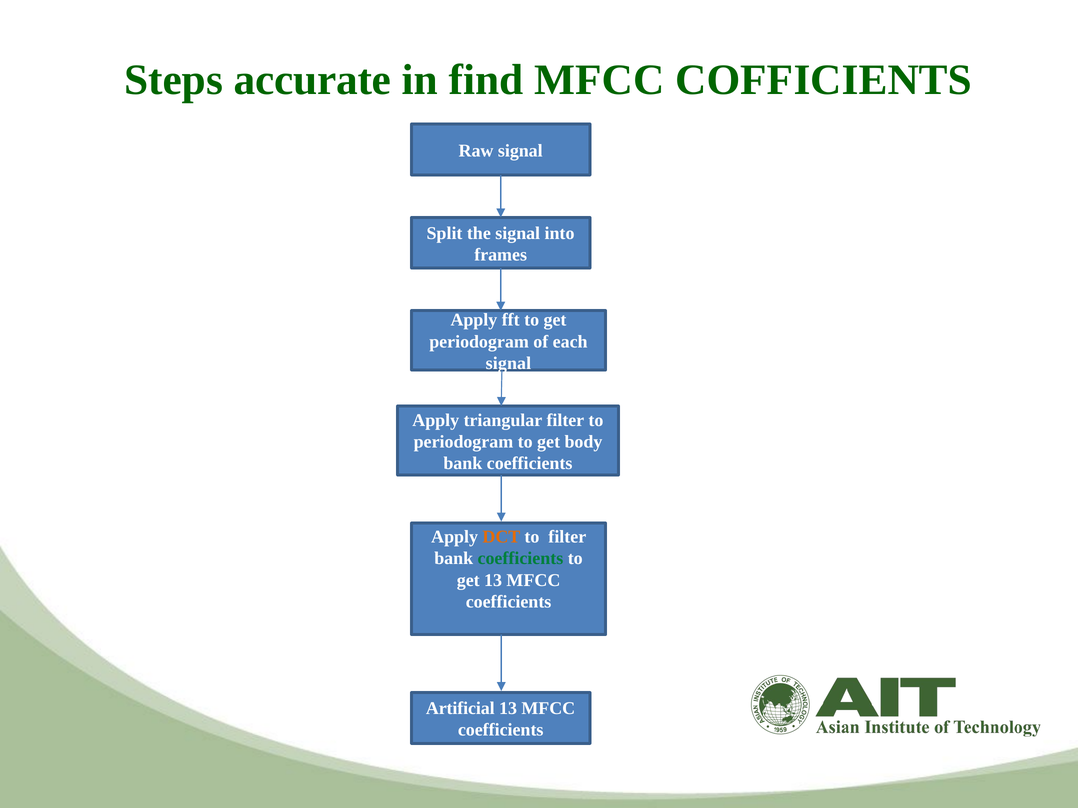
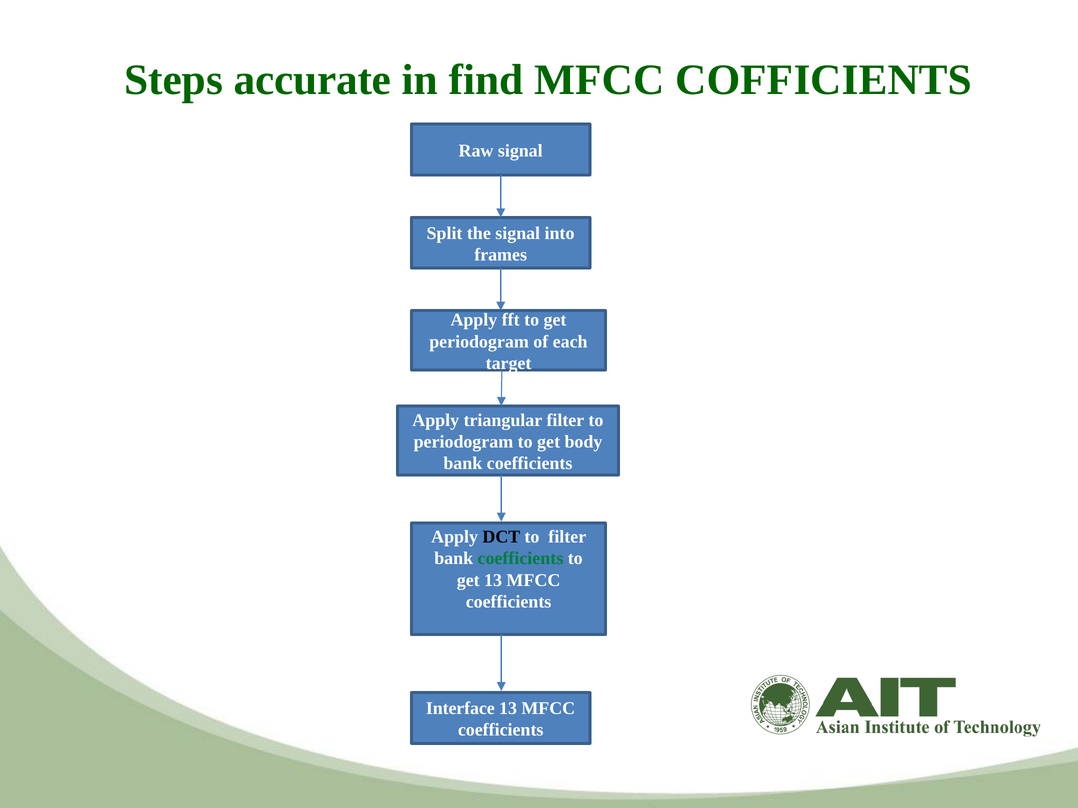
signal: signal -> target (509, 363)
DCT colour: orange -> black (501, 537)
Artificial: Artificial -> Interface (460, 709)
